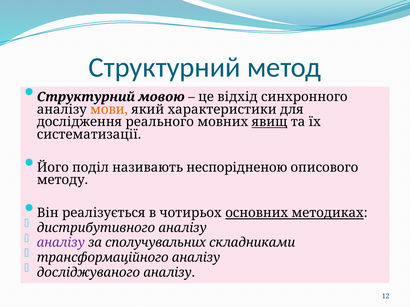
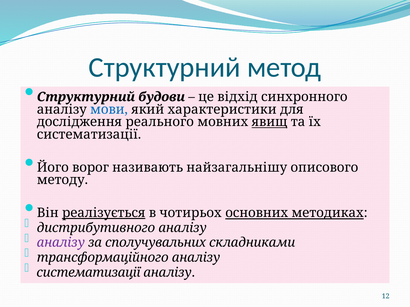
мовою: мовою -> будови (162, 97)
мови colour: orange -> blue (109, 110)
поділ: поділ -> ворог (91, 168)
неспорідненою: неспорідненою -> найзагальнішу (237, 168)
реалізується underline: none -> present (104, 213)
досліджуваного: досліджуваного -> систематизації (89, 273)
